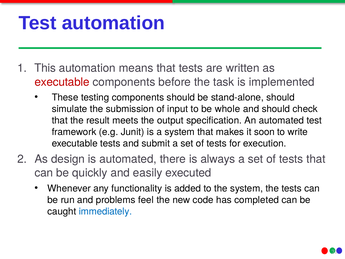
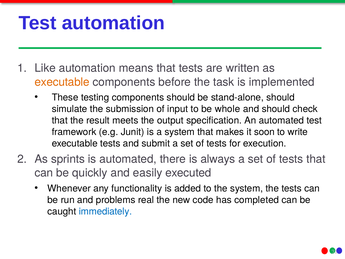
This: This -> Like (45, 68)
executable colour: red -> orange (62, 82)
design: design -> sprints (68, 159)
feel: feel -> real (146, 200)
